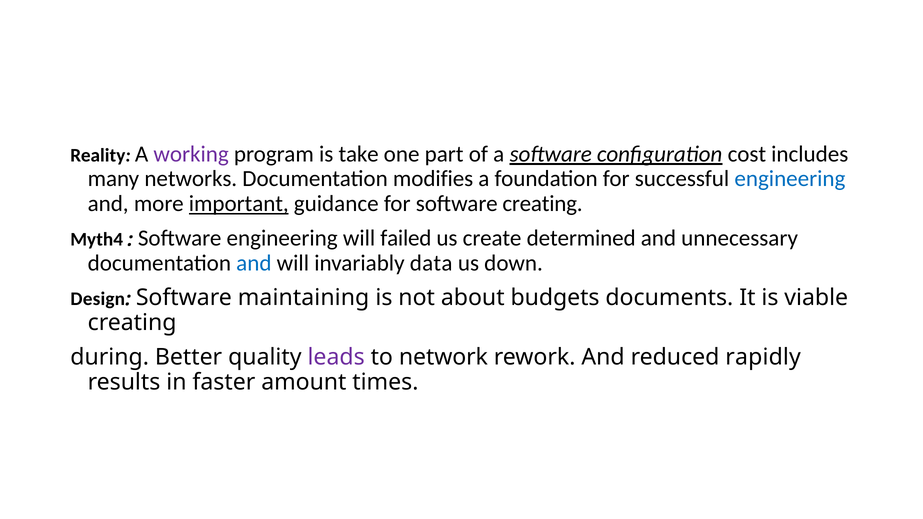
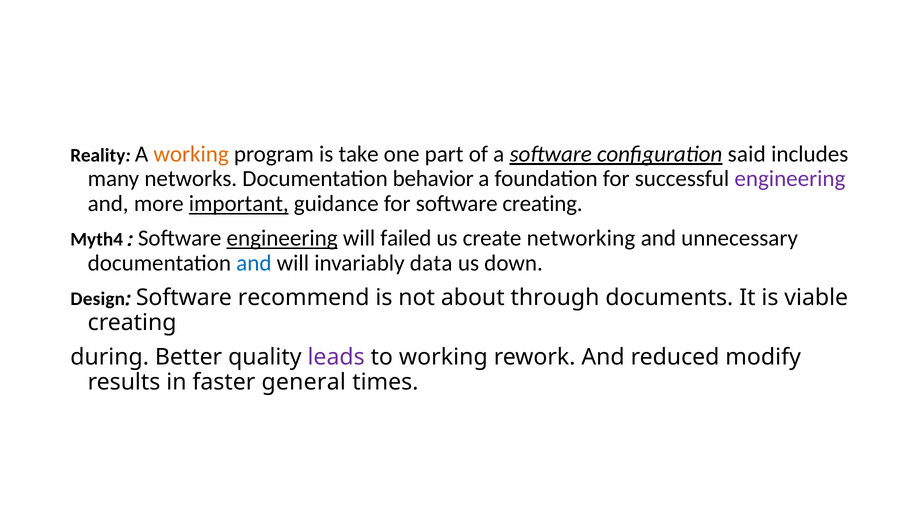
working colour: purple -> orange (191, 154)
cost: cost -> said (747, 154)
modifies: modifies -> behavior (433, 179)
engineering colour: blue -> purple (790, 179)
engineering underline: none -> present (282, 238)
determined: determined -> networking (581, 238)
maintaining: maintaining -> recommend (304, 298)
budgets: budgets -> through (555, 298)
to network: network -> working (443, 357)
rapidly: rapidly -> modify (763, 357)
amount: amount -> general (304, 382)
